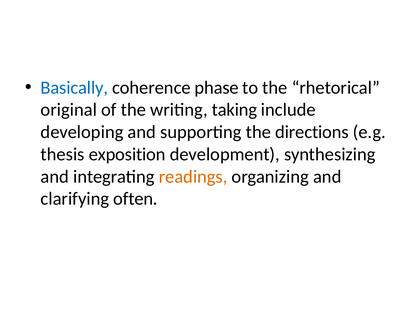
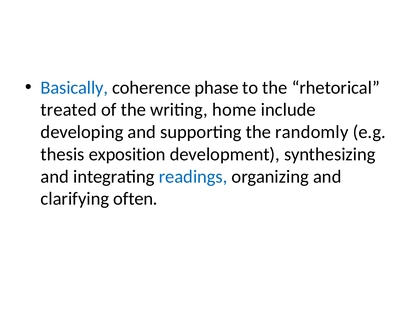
original: original -> treated (69, 110)
taking: taking -> home (234, 110)
directions: directions -> randomly (312, 132)
readings colour: orange -> blue (193, 176)
